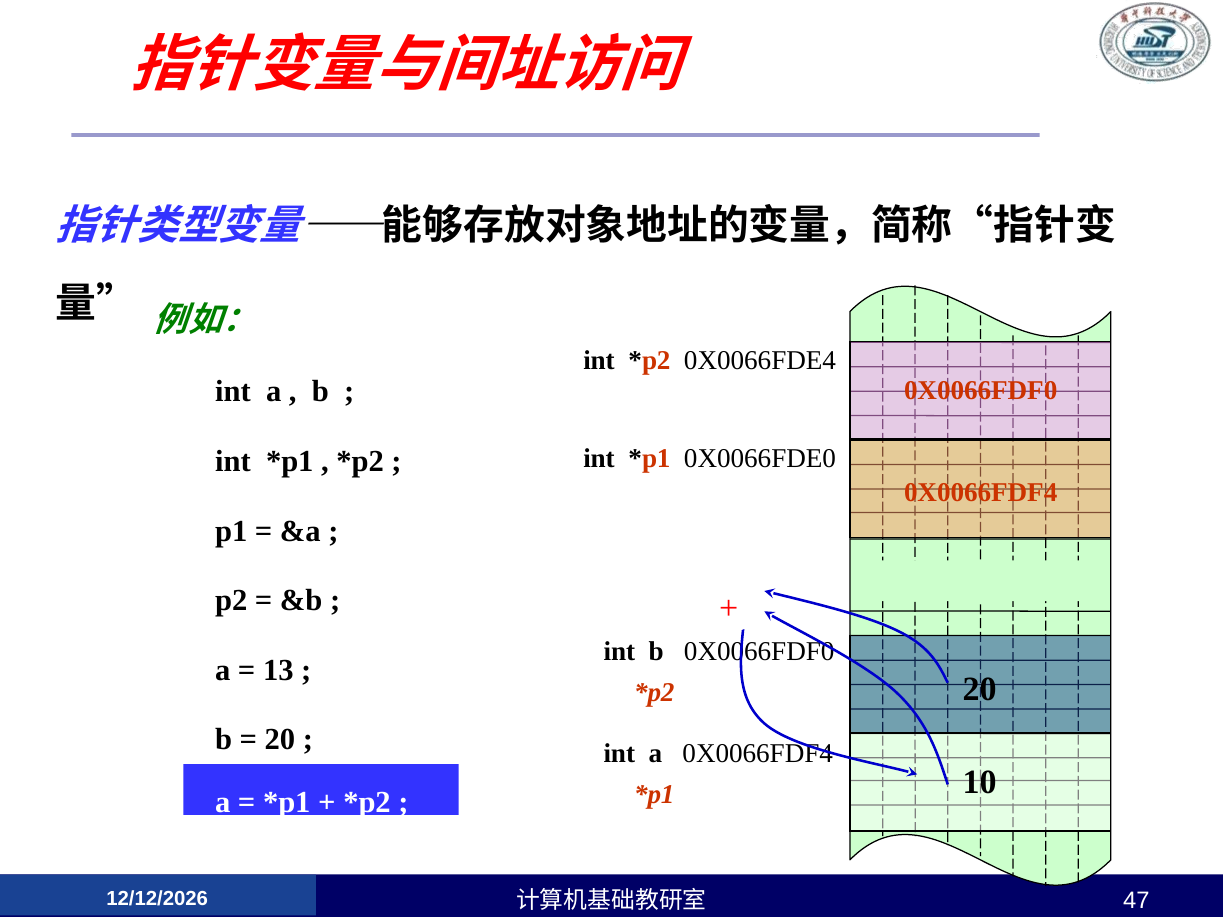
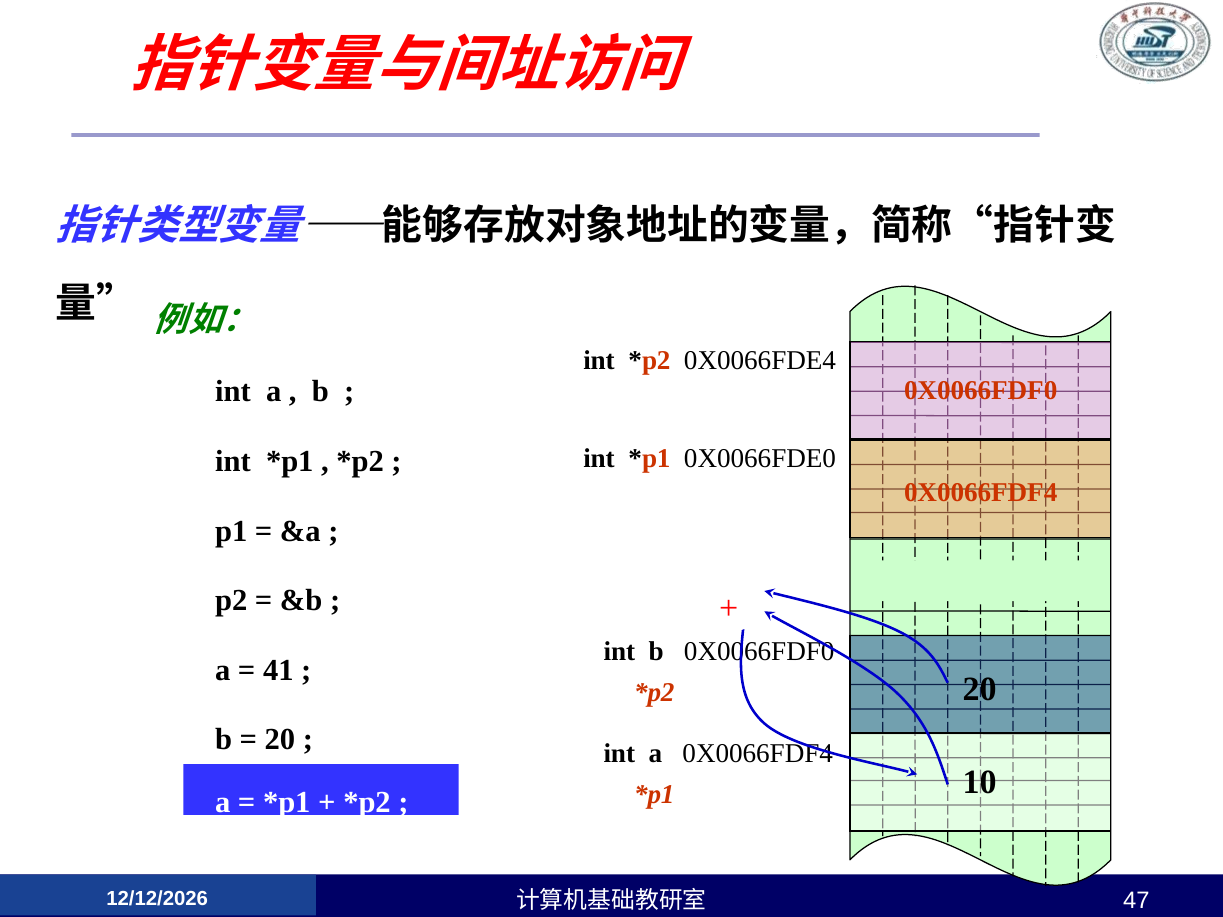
13: 13 -> 41 (278, 670)
